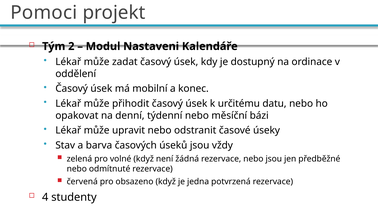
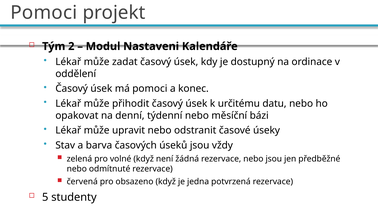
má mobilní: mobilní -> pomoci (150, 88)
4: 4 -> 5 (45, 197)
